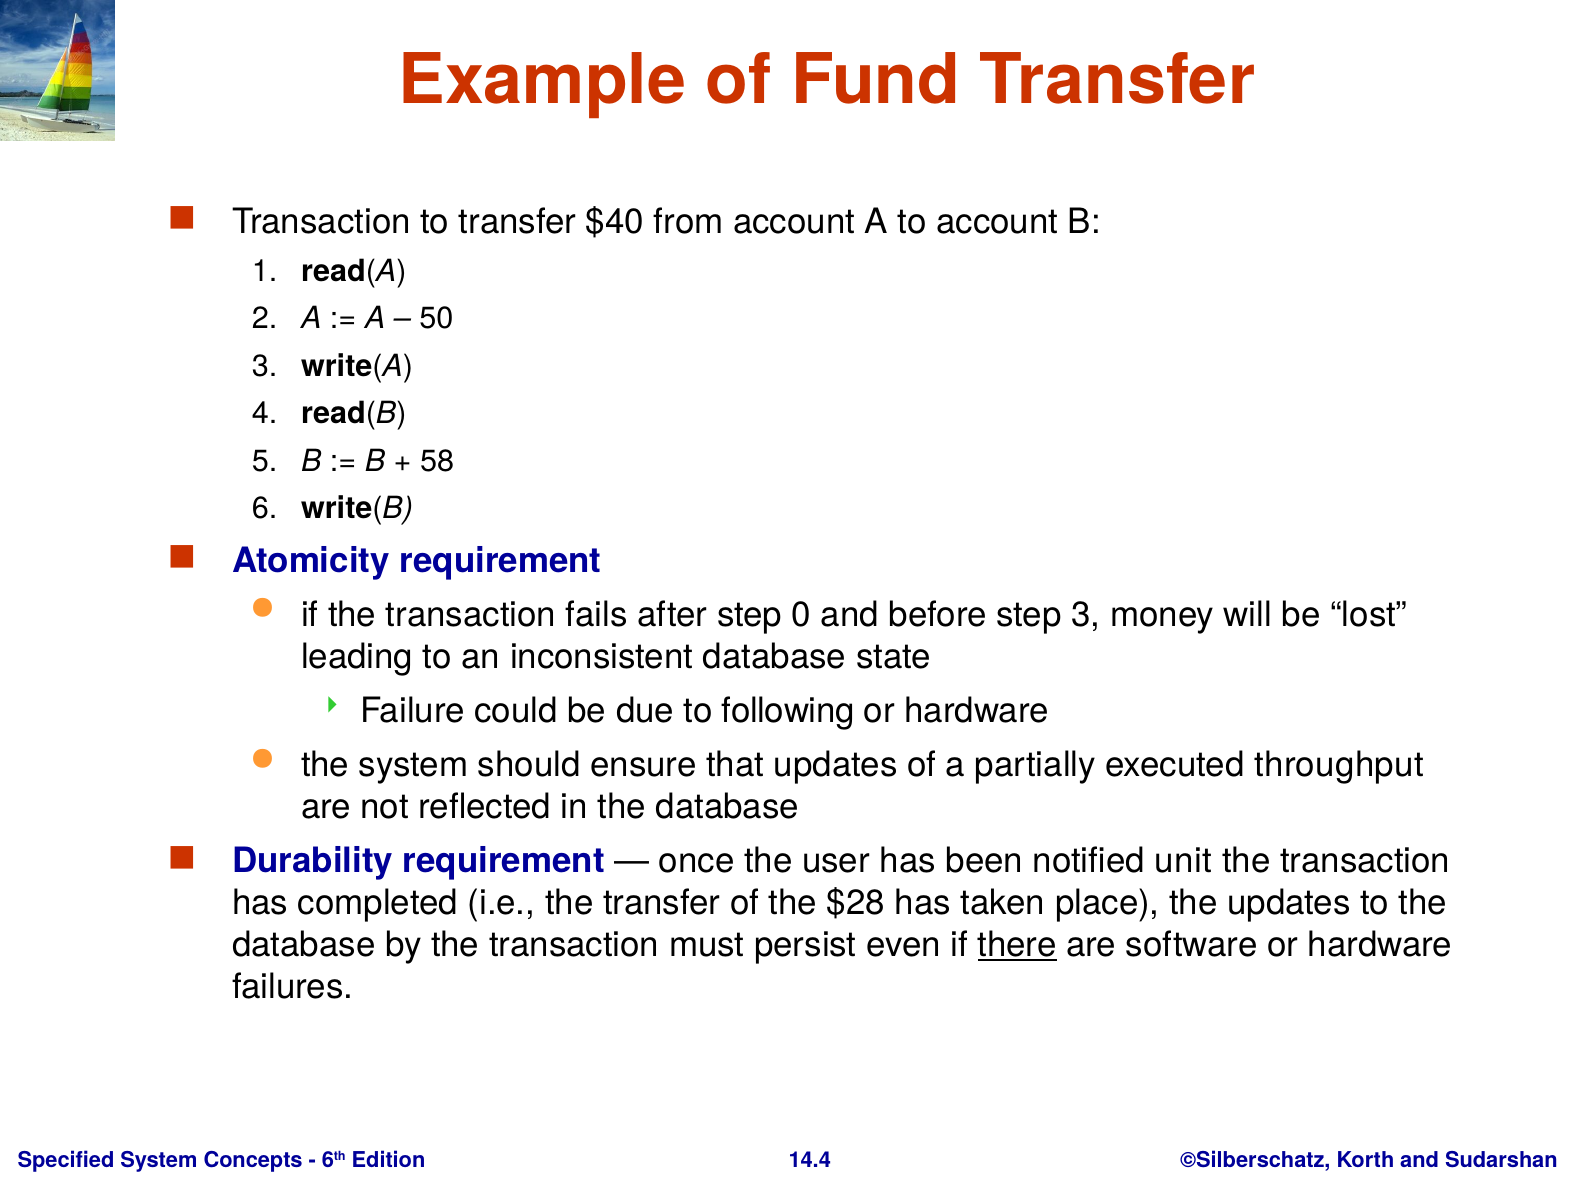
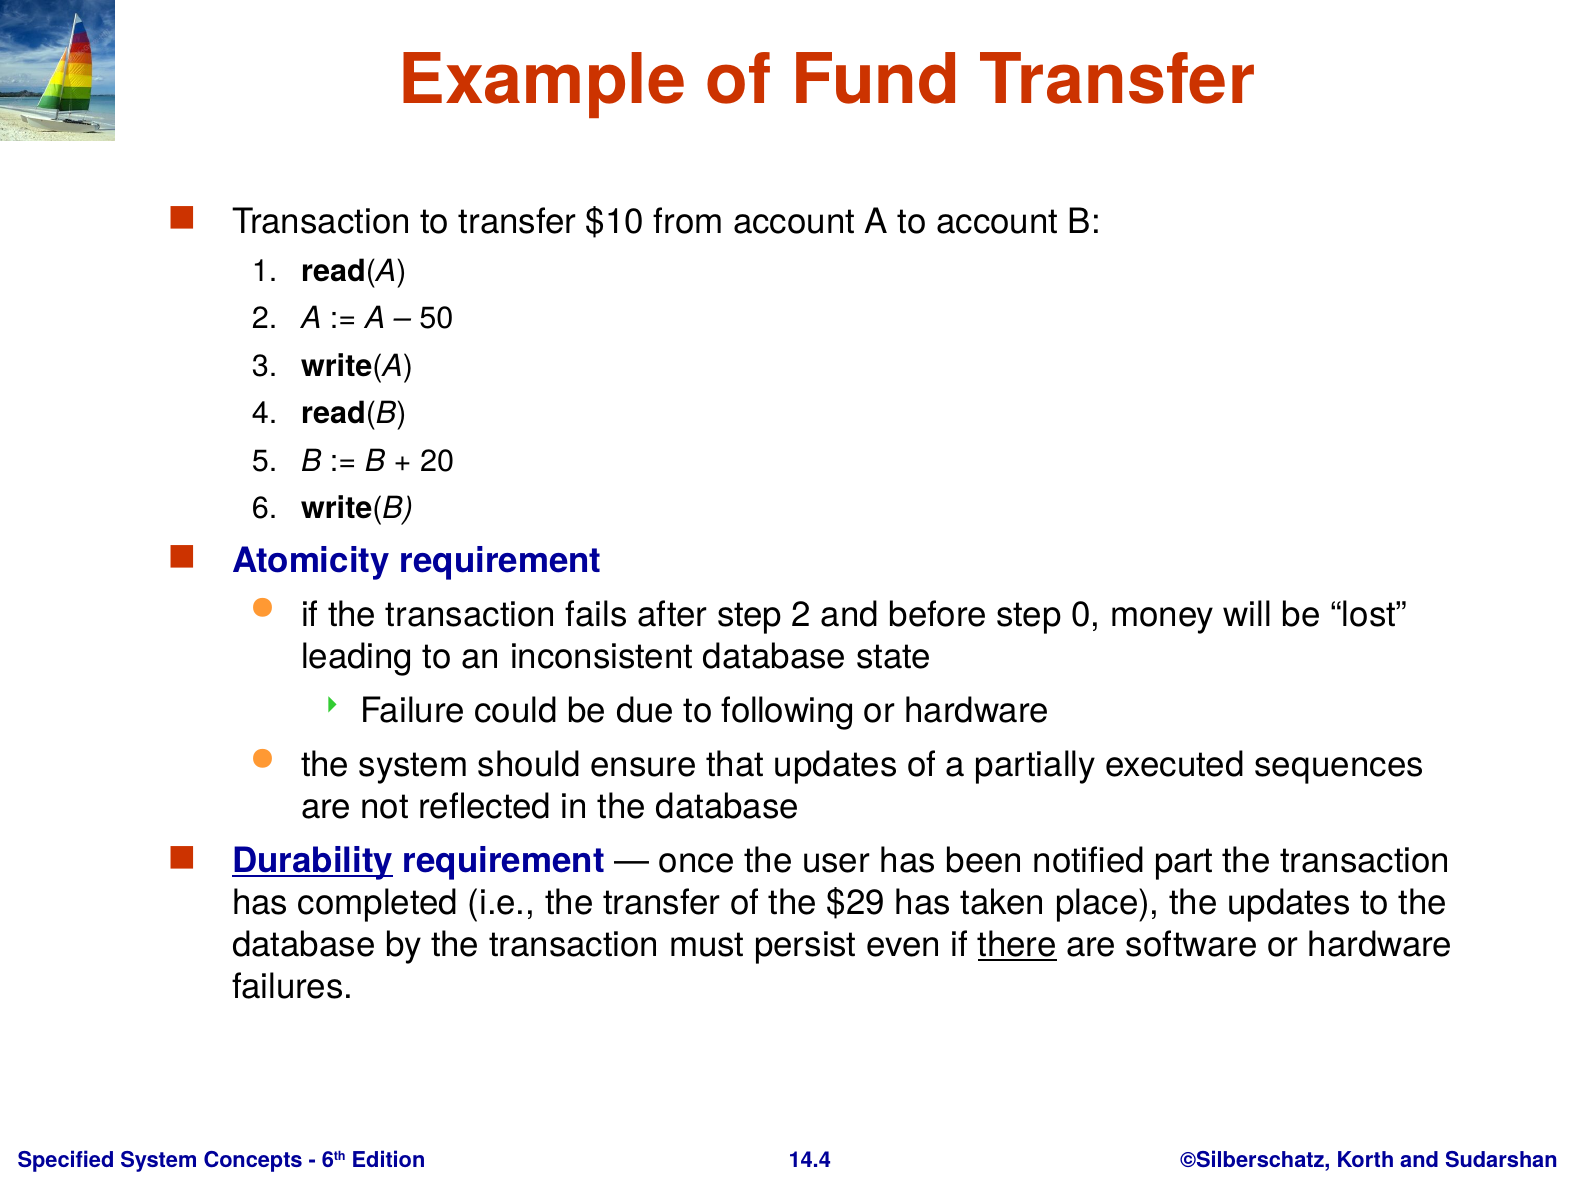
$40: $40 -> $10 (615, 222)
58: 58 -> 20 (437, 461)
step 0: 0 -> 2 (801, 615)
step 3: 3 -> 0 (1086, 615)
throughput: throughput -> sequences (1339, 765)
Durability underline: none -> present (313, 862)
unit: unit -> part (1184, 862)
$28: $28 -> $29 (856, 904)
